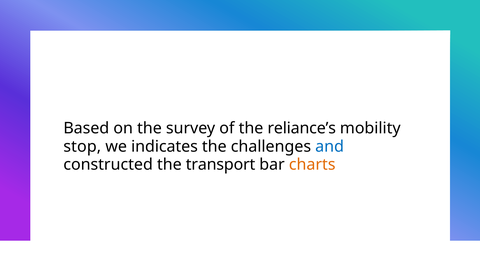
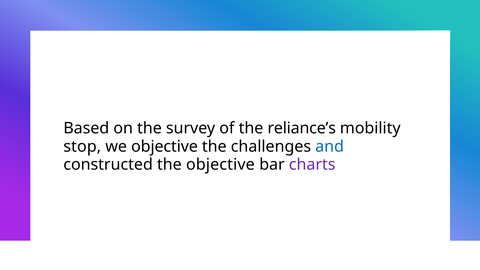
we indicates: indicates -> objective (165, 146)
the transport: transport -> objective (220, 165)
charts colour: orange -> purple (312, 165)
